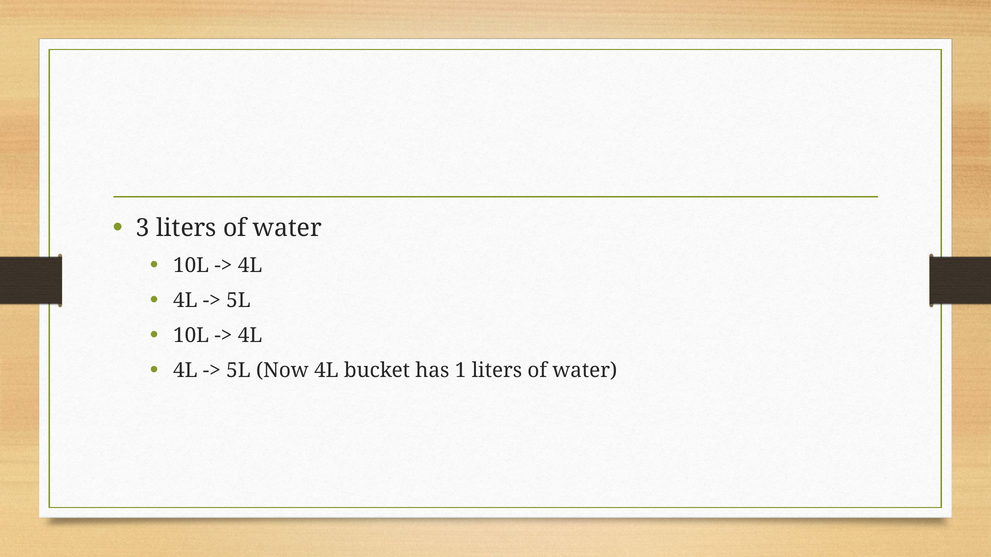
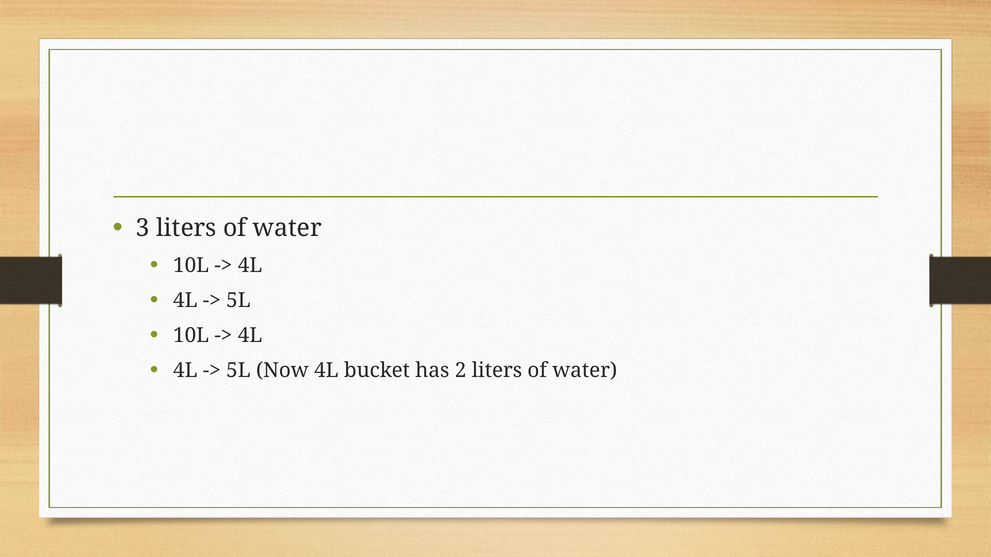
1: 1 -> 2 (461, 371)
